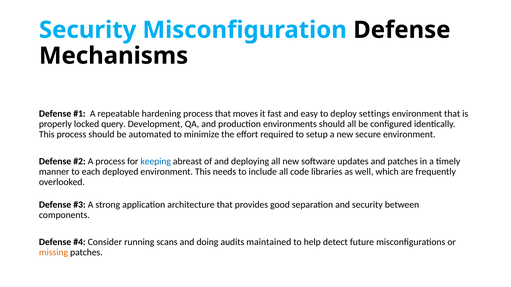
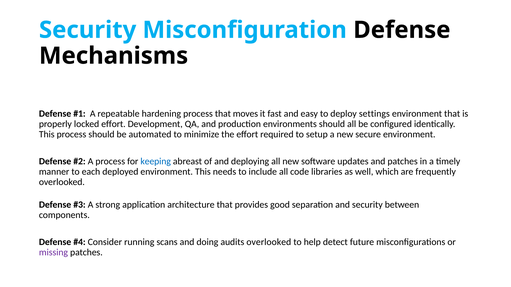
locked query: query -> effort (113, 124)
audits maintained: maintained -> overlooked (269, 243)
missing colour: orange -> purple (53, 253)
